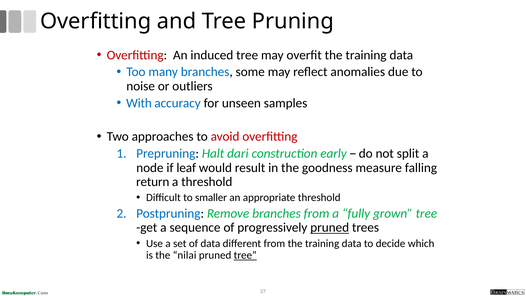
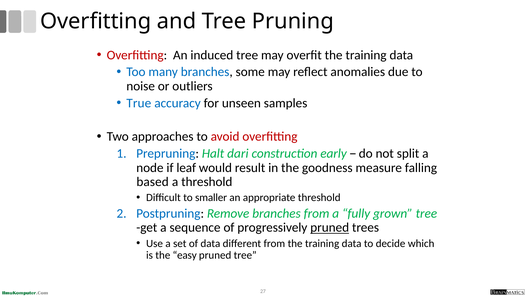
With: With -> True (139, 103)
return: return -> based (153, 182)
nilai: nilai -> easy (185, 255)
tree underline: present -> none (245, 255)
